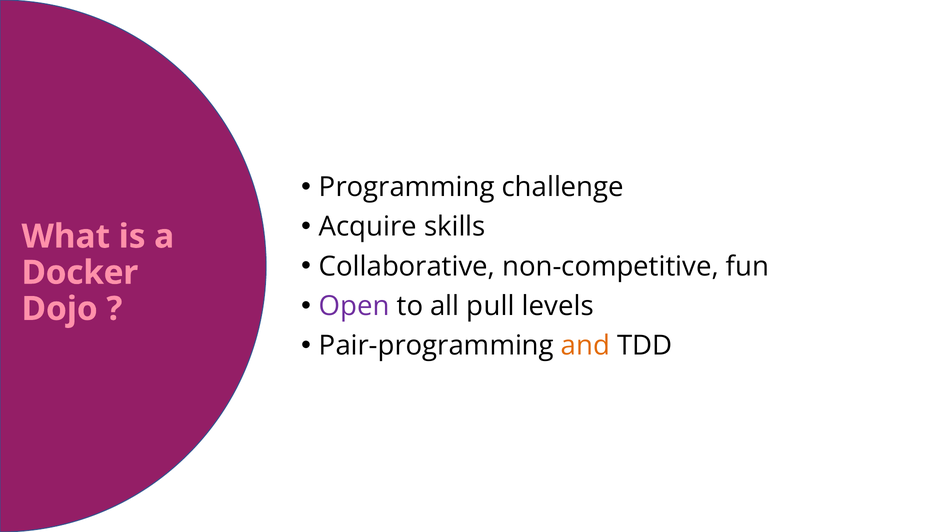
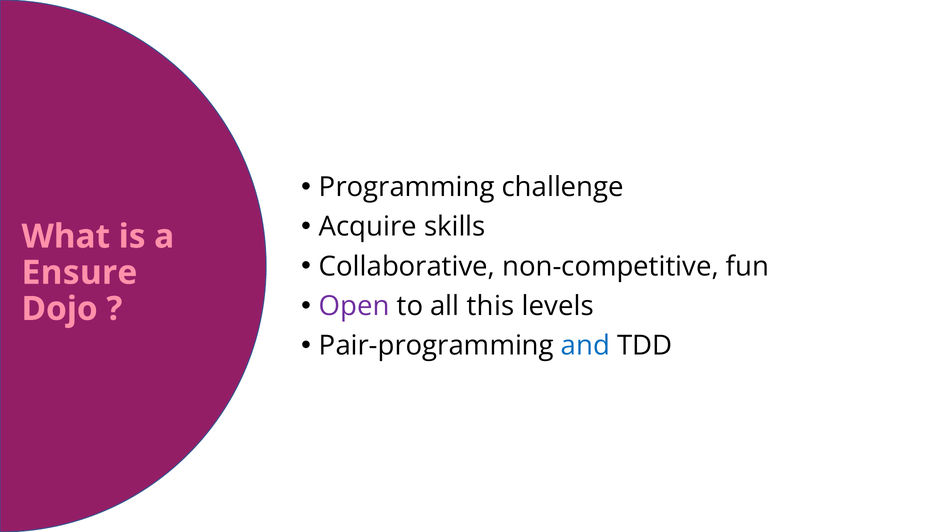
Docker: Docker -> Ensure (79, 273)
pull: pull -> this (491, 306)
and colour: orange -> blue (585, 346)
